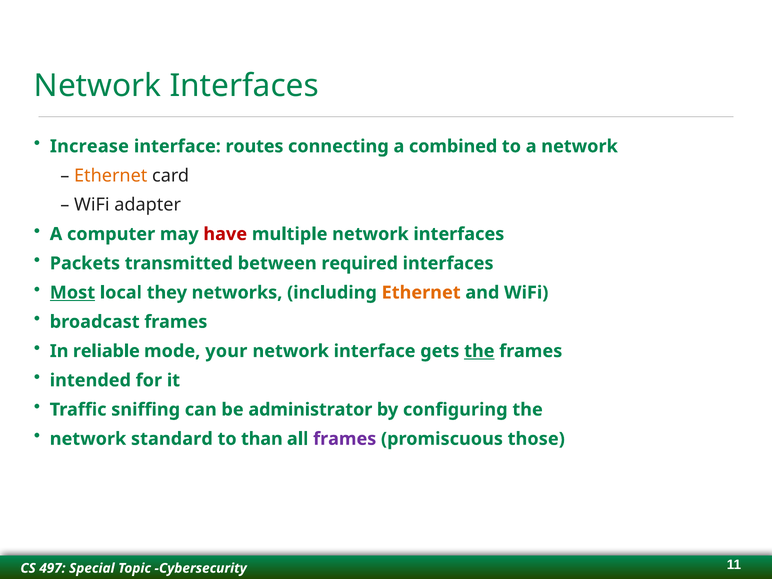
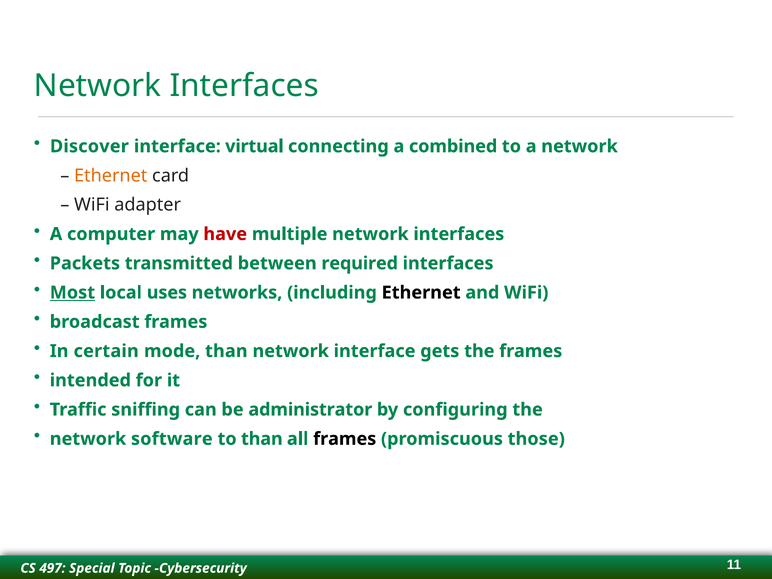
Increase: Increase -> Discover (89, 146)
routes: routes -> virtual (254, 146)
they: they -> uses (167, 293)
Ethernet colour: orange -> black (421, 293)
reliable: reliable -> certain (106, 351)
mode your: your -> than (226, 351)
the underline: present -> none (479, 351)
standard: standard -> software (172, 439)
frames colour: purple -> black (345, 439)
